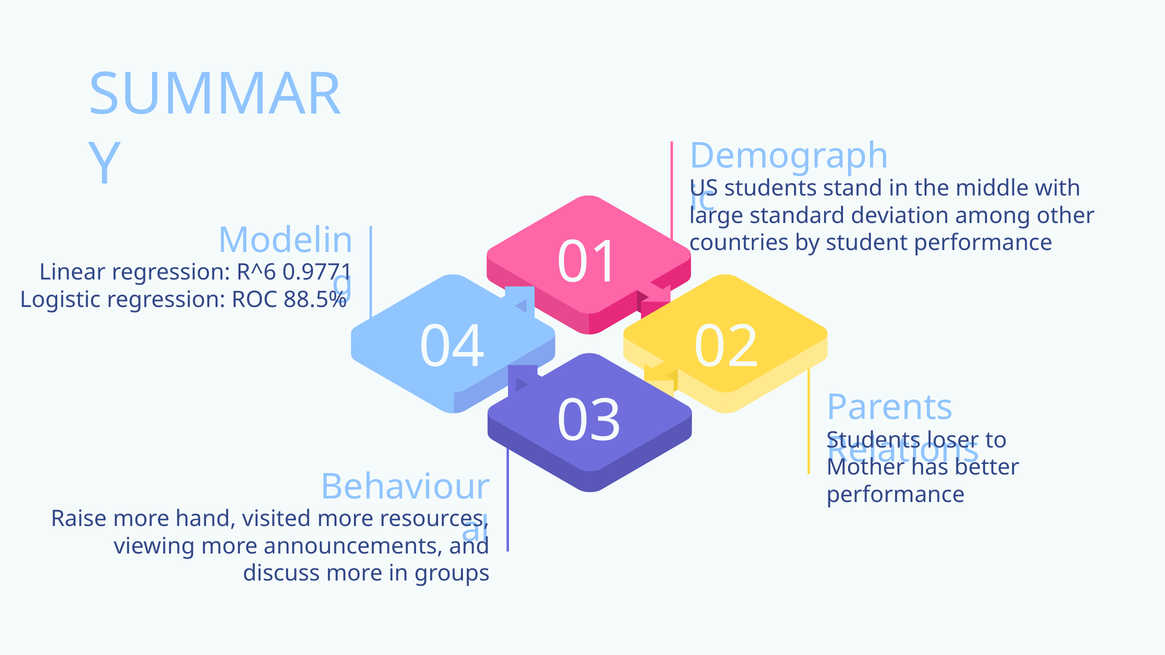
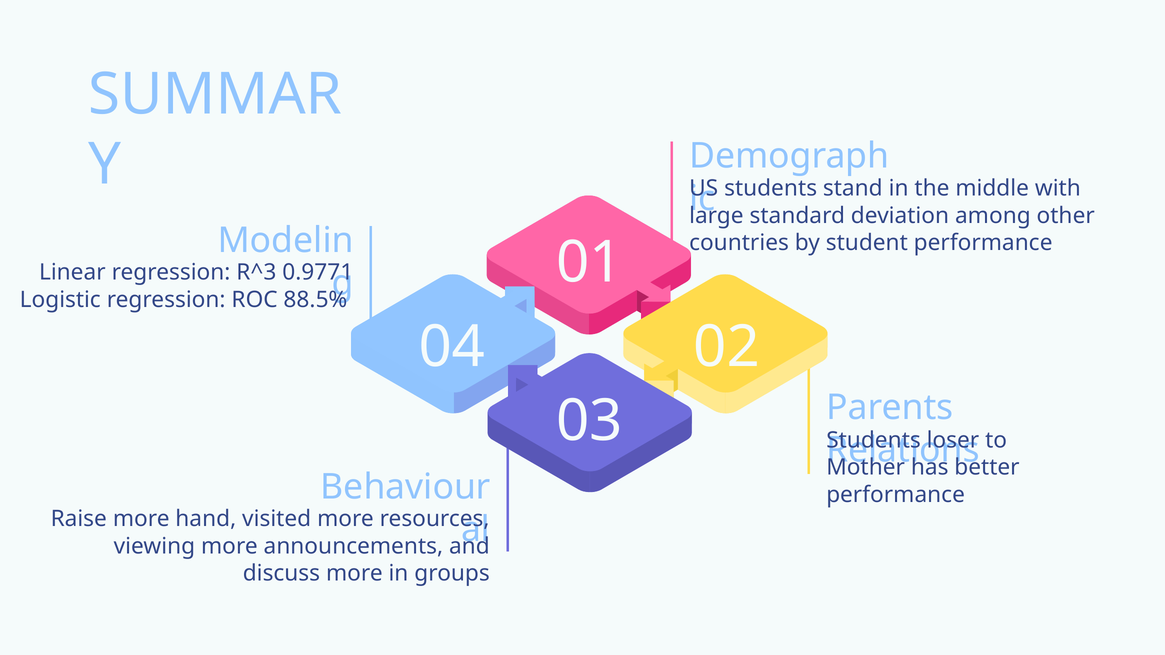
R^6: R^6 -> R^3 (256, 273)
